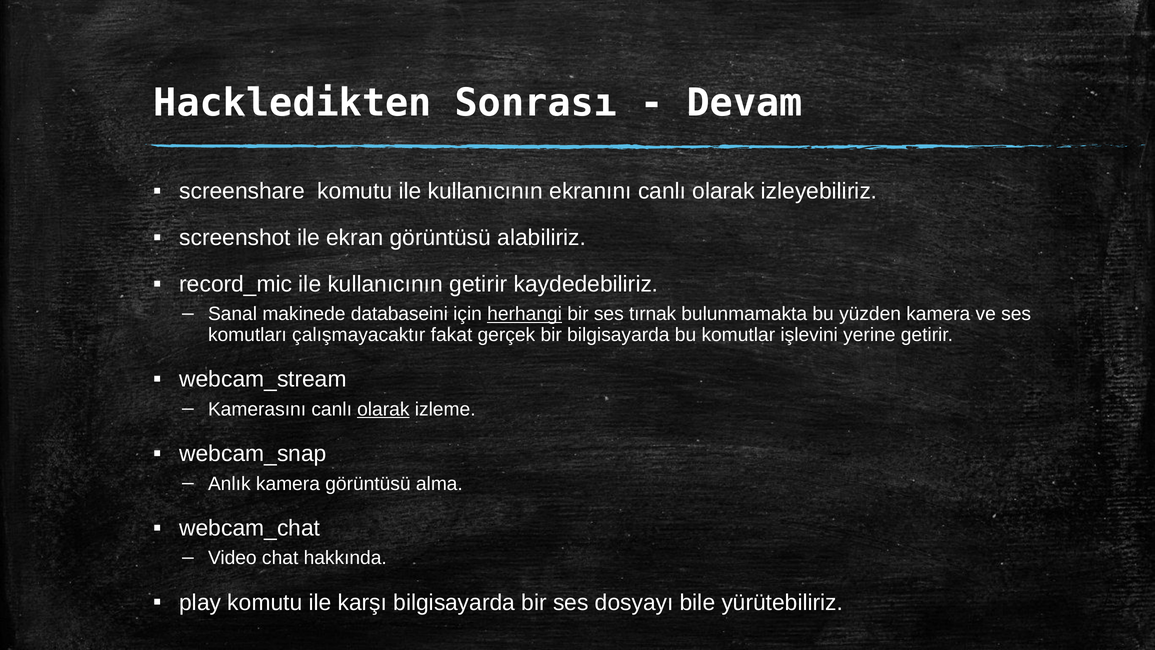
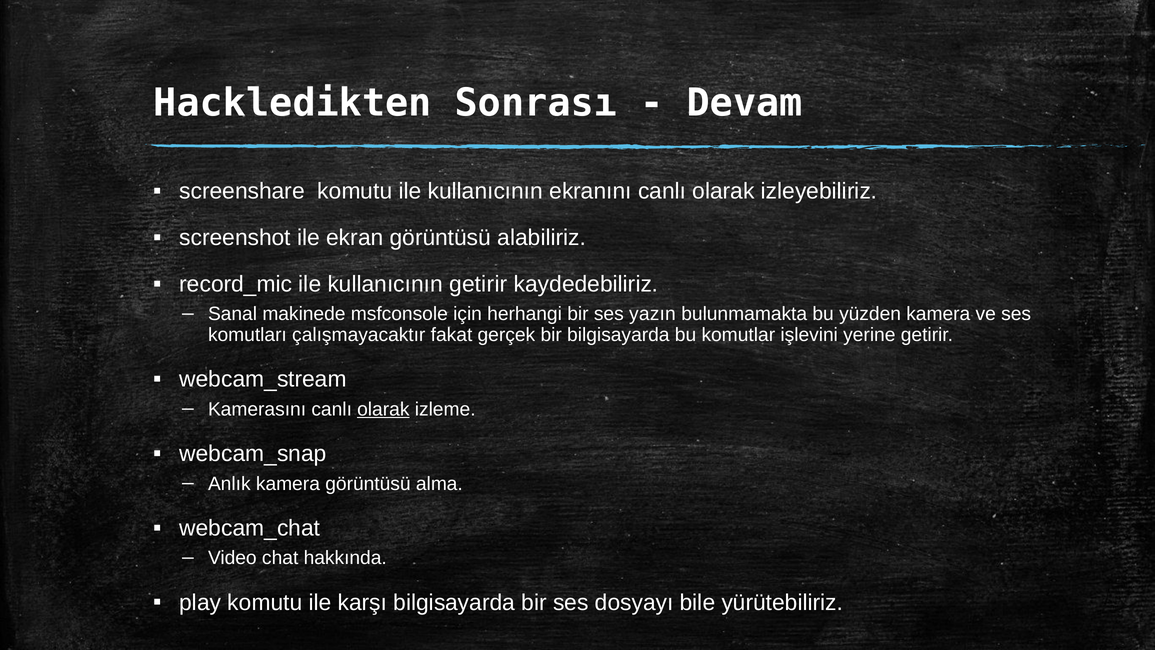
databaseini: databaseini -> msfconsole (399, 314)
herhangi underline: present -> none (525, 314)
tırnak: tırnak -> yazın (652, 314)
